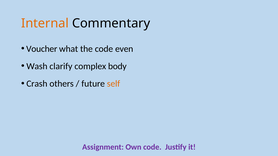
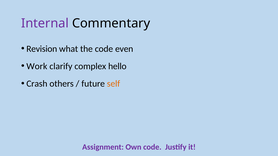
Internal colour: orange -> purple (45, 23)
Voucher: Voucher -> Revision (42, 49)
Wash: Wash -> Work (37, 66)
body: body -> hello (117, 66)
